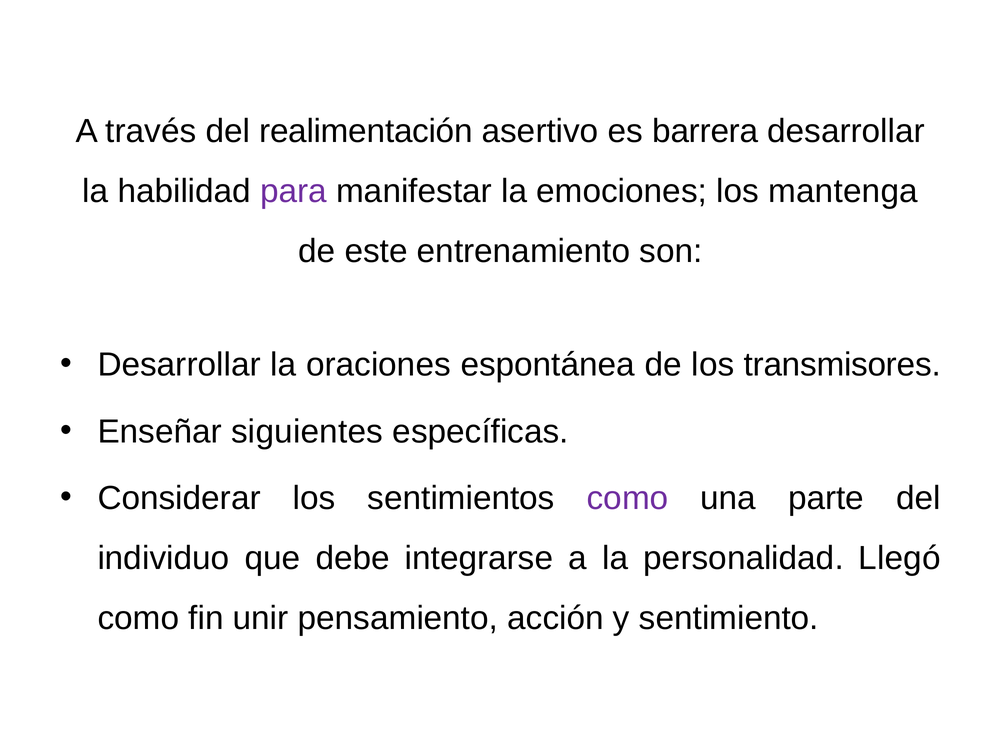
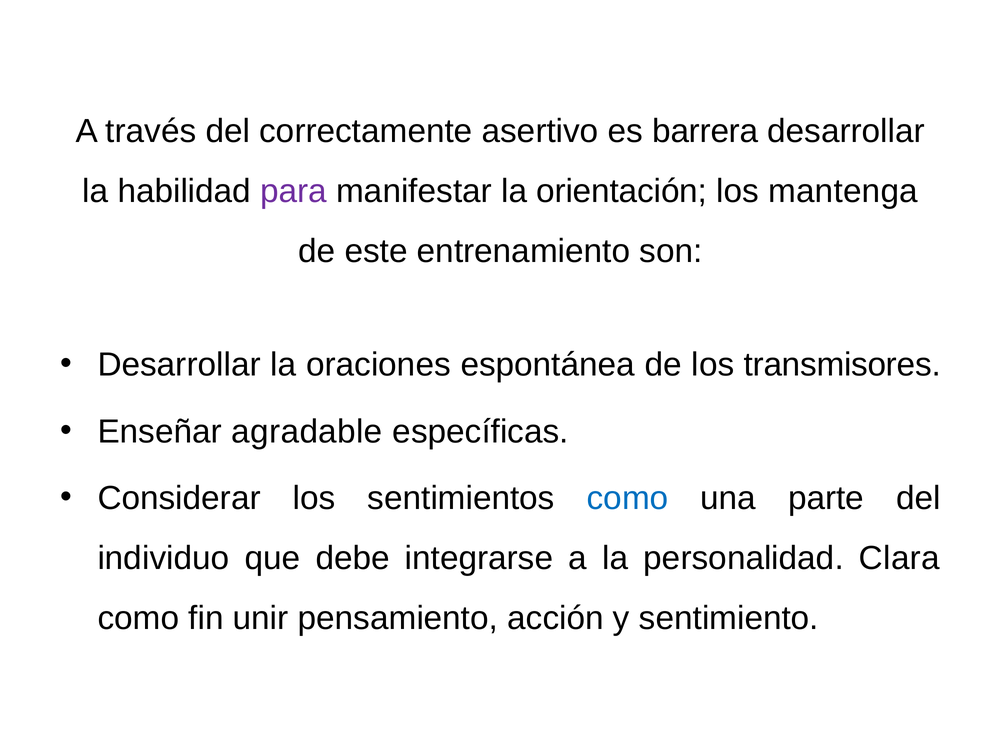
realimentación: realimentación -> correctamente (366, 131)
emociones: emociones -> orientación (622, 191)
siguientes: siguientes -> agradable (307, 431)
como colour: purple -> blue (628, 498)
Llegó: Llegó -> Clara (899, 558)
